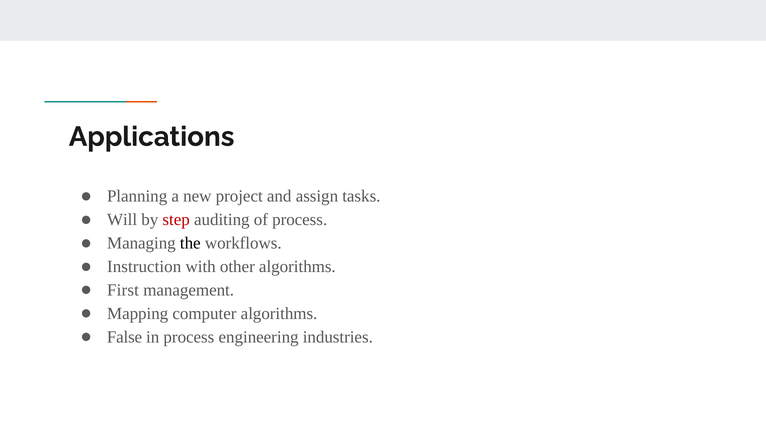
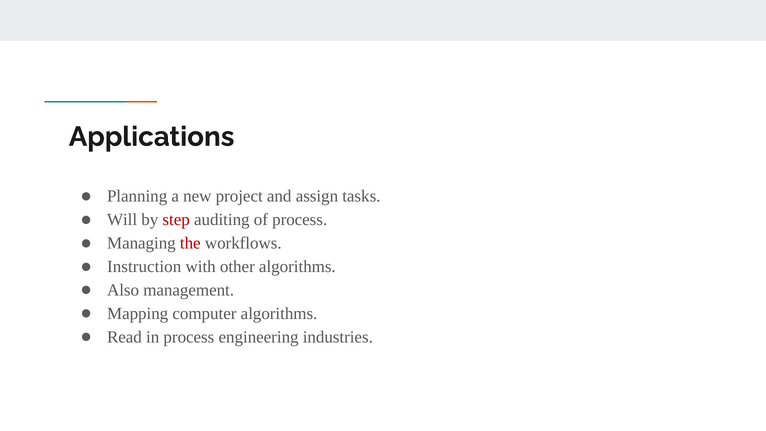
the colour: black -> red (190, 243)
First: First -> Also (123, 290)
False: False -> Read (124, 337)
